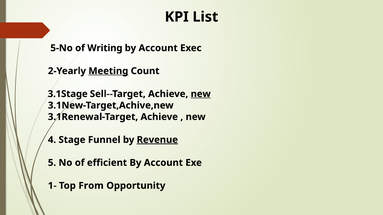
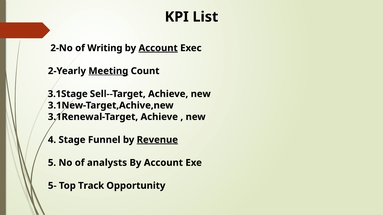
5-No: 5-No -> 2-No (62, 48)
Account underline: none -> present (158, 48)
new underline: present -> none (201, 94)
efficient: efficient -> analysts (107, 163)
1-: 1- -> 5- (52, 186)
From: From -> Track (91, 186)
